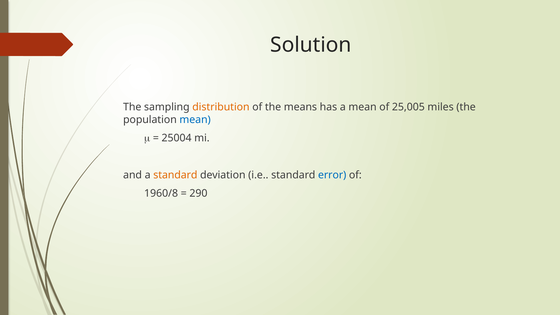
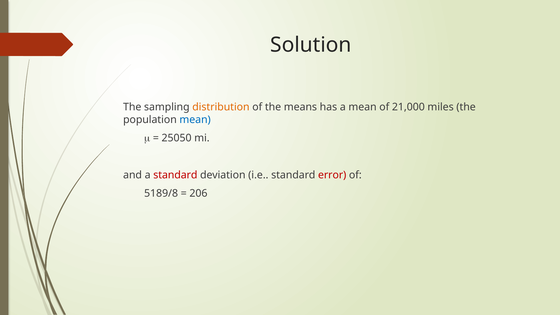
25,005: 25,005 -> 21,000 (408, 107)
25004: 25004 -> 25050 (177, 138)
standard colour: orange -> red (175, 175)
error colour: blue -> red (332, 175)
1960/8: 1960/8 -> 5189/8 (161, 193)
290: 290 -> 206 (198, 193)
